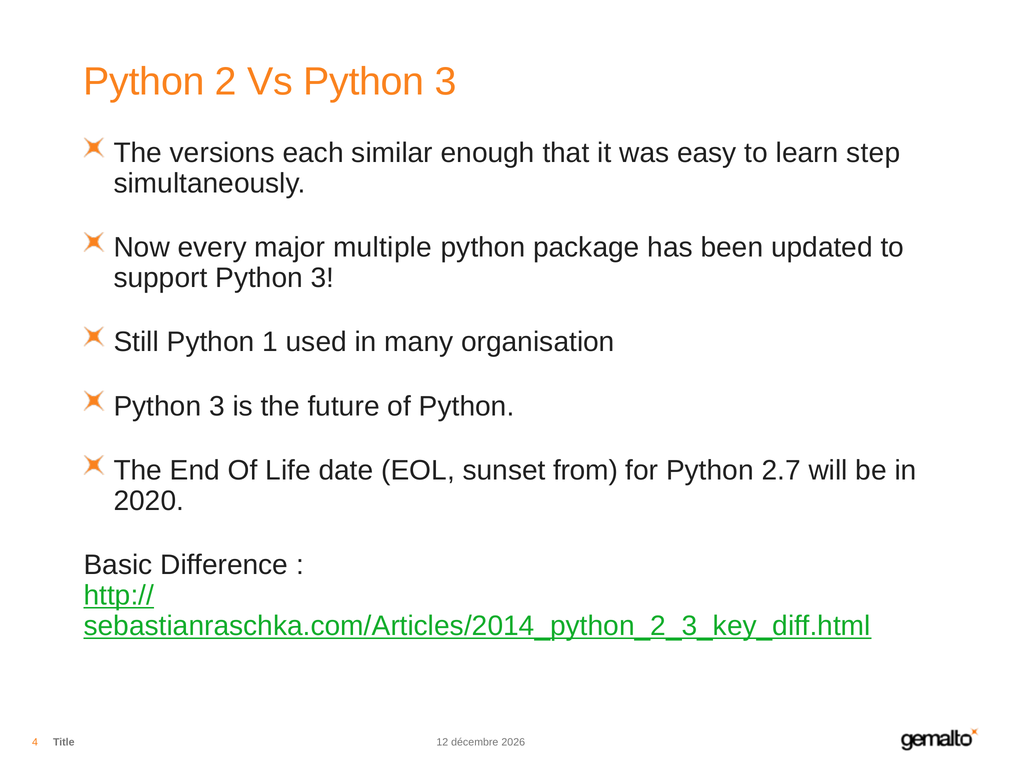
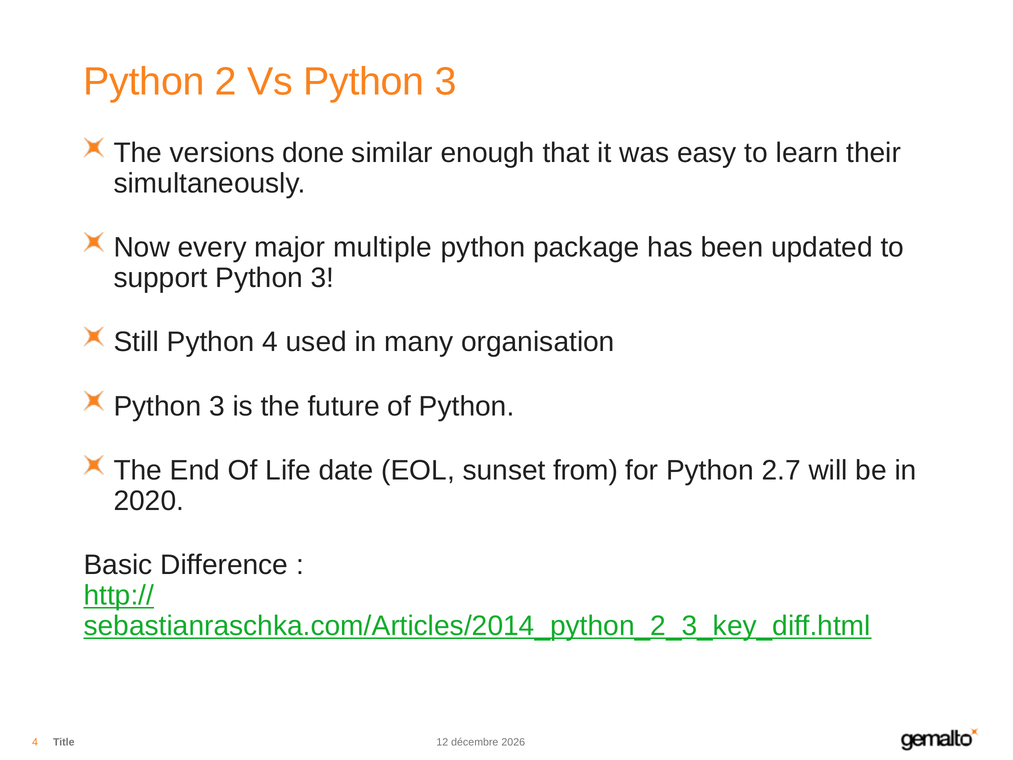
each: each -> done (313, 153)
step: step -> their (874, 153)
Python 1: 1 -> 4 (270, 342)
